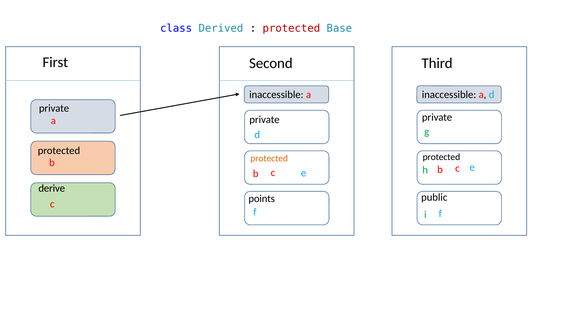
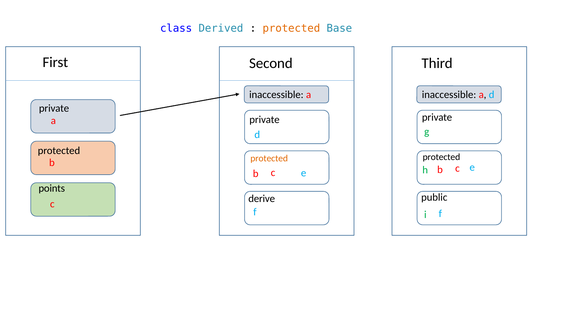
protected colour: red -> orange (291, 28)
derive: derive -> points (52, 188)
points: points -> derive (262, 198)
